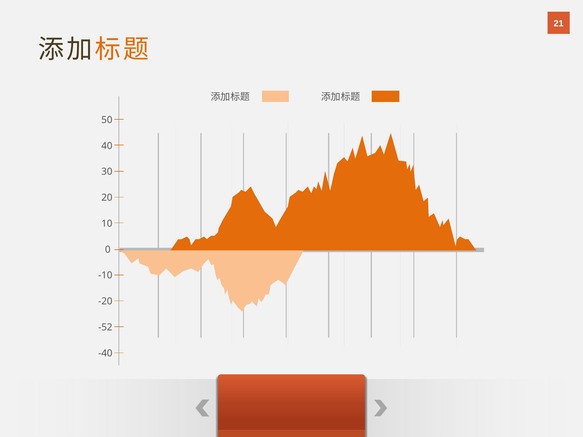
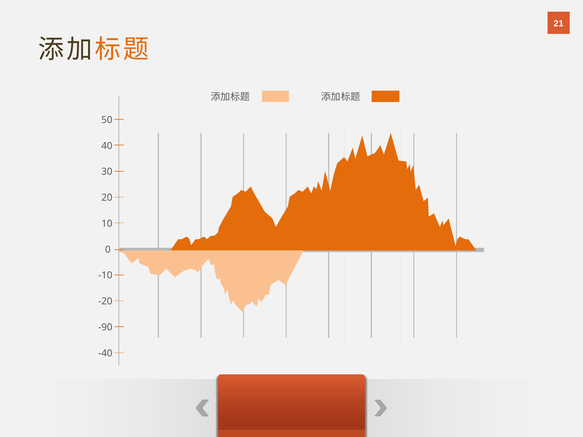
-52: -52 -> -90 (105, 327)
